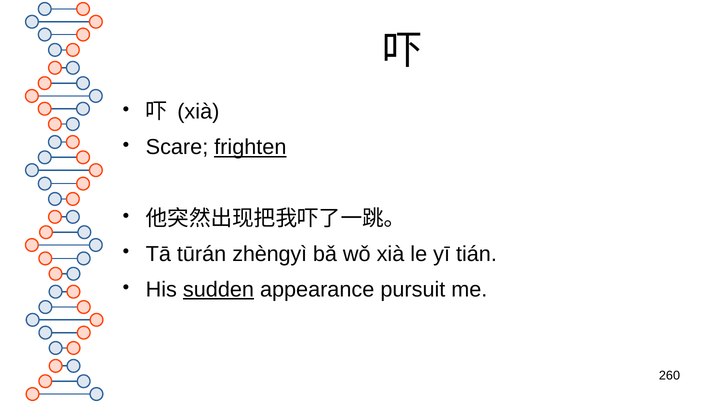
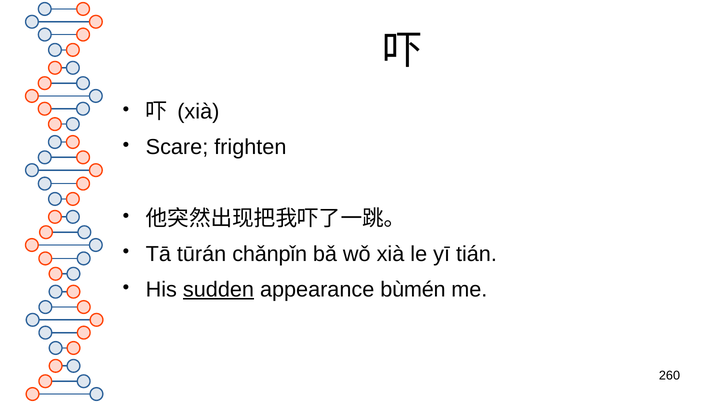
frighten underline: present -> none (250, 147)
zhèngyì: zhèngyì -> chǎnpǐn (270, 254)
pursuit: pursuit -> bùmén (413, 289)
